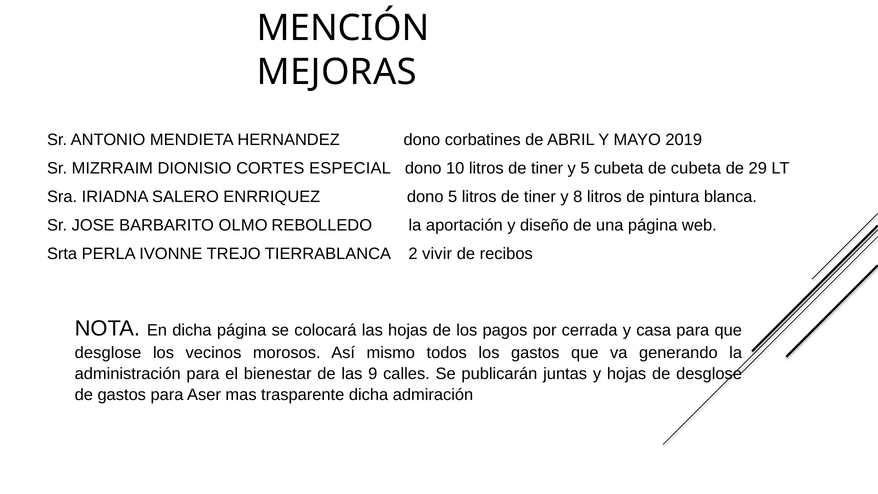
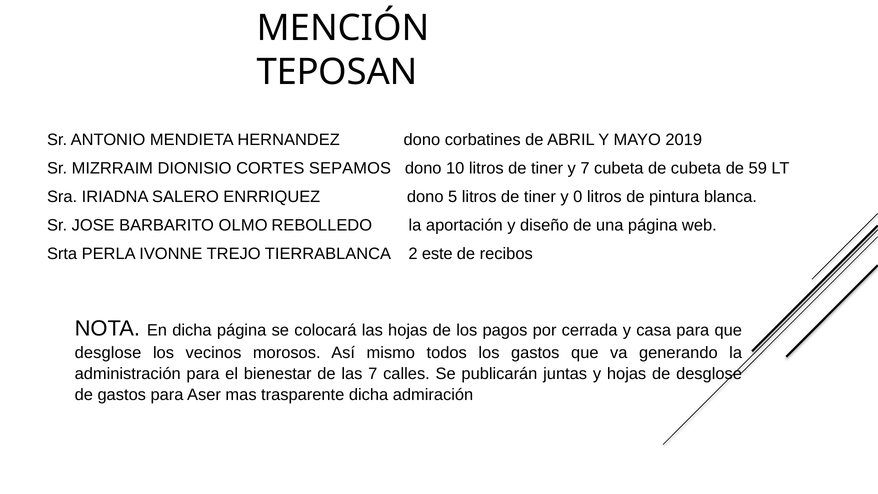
MEJORAS: MEJORAS -> TEPOSAN (337, 72)
ESPECIAL: ESPECIAL -> SEPAMOS (350, 168)
y 5: 5 -> 7 (585, 168)
29: 29 -> 59 (758, 168)
8: 8 -> 0 (578, 197)
vivir: vivir -> este (437, 254)
las 9: 9 -> 7 (373, 374)
